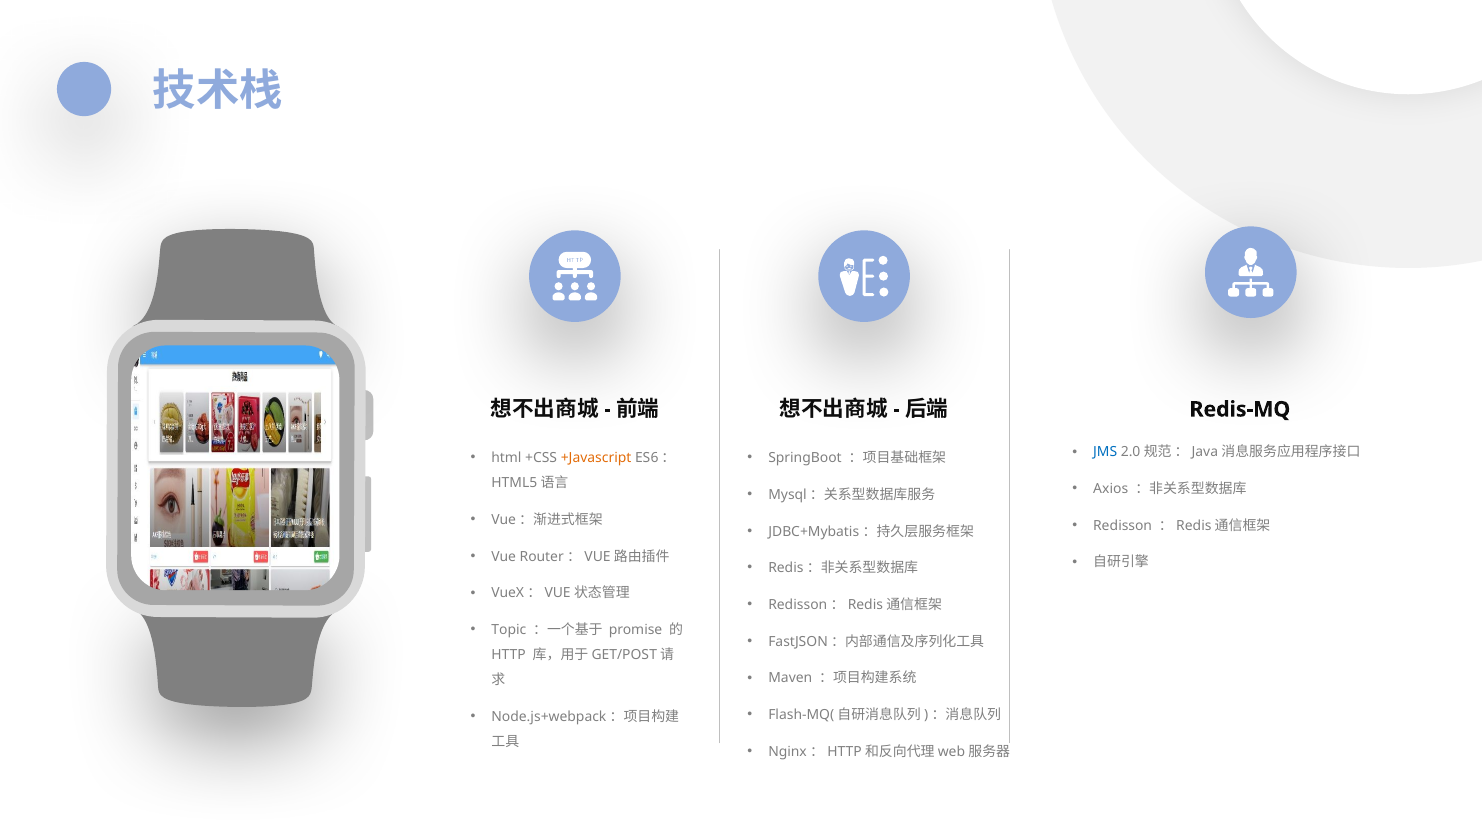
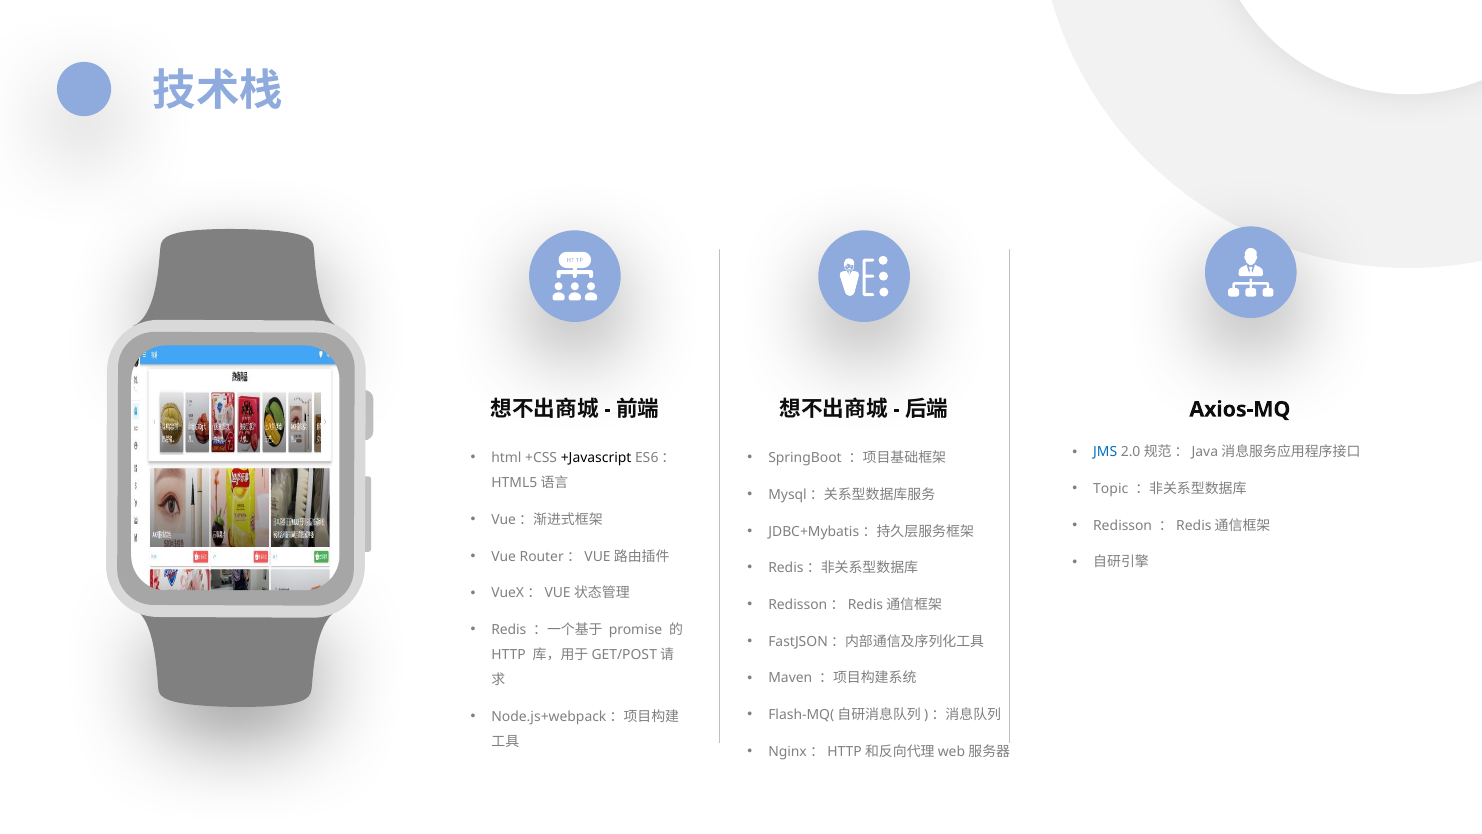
Redis-MQ: Redis-MQ -> Axios-MQ (1240, 409)
+Javascript colour: orange -> black (596, 458)
Axios: Axios -> Topic (1111, 489)
Topic: Topic -> Redis (509, 630)
